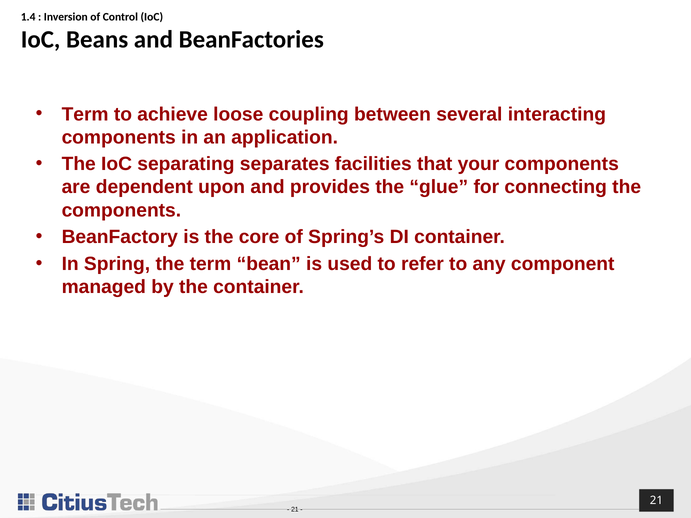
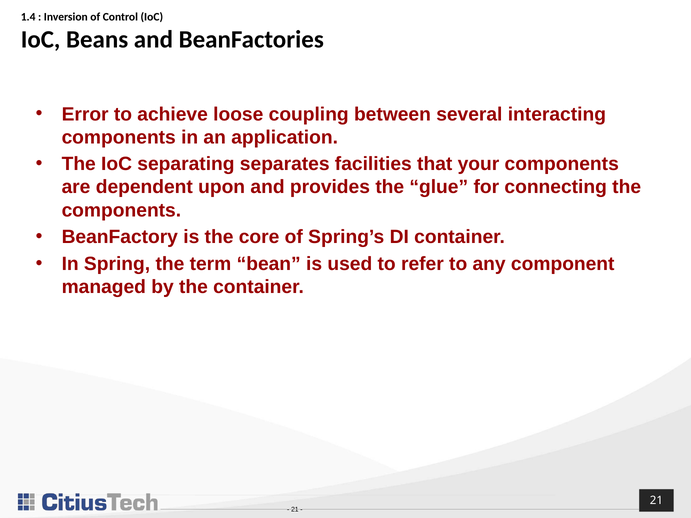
Term: Term -> Error (85, 114)
